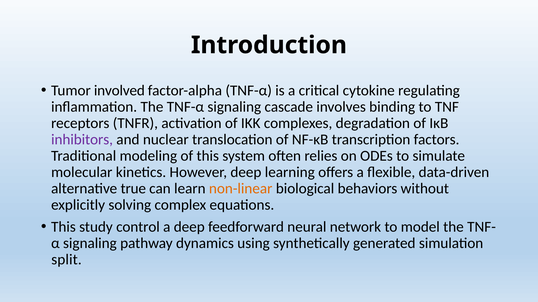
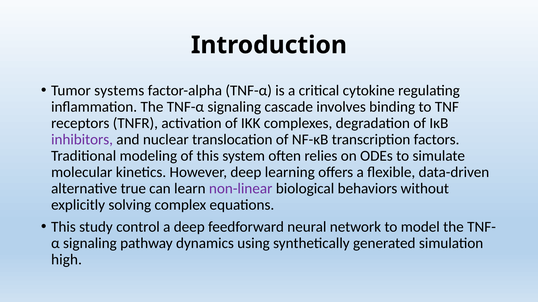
involved: involved -> systems (119, 91)
non-linear colour: orange -> purple (241, 189)
split: split -> high (67, 260)
